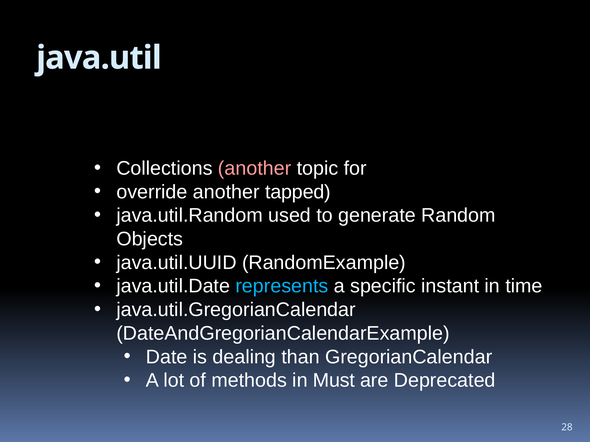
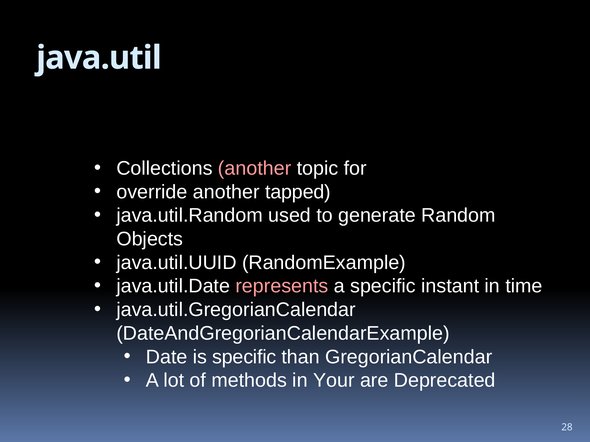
represents colour: light blue -> pink (282, 286)
is dealing: dealing -> specific (244, 357)
Must: Must -> Your (334, 381)
